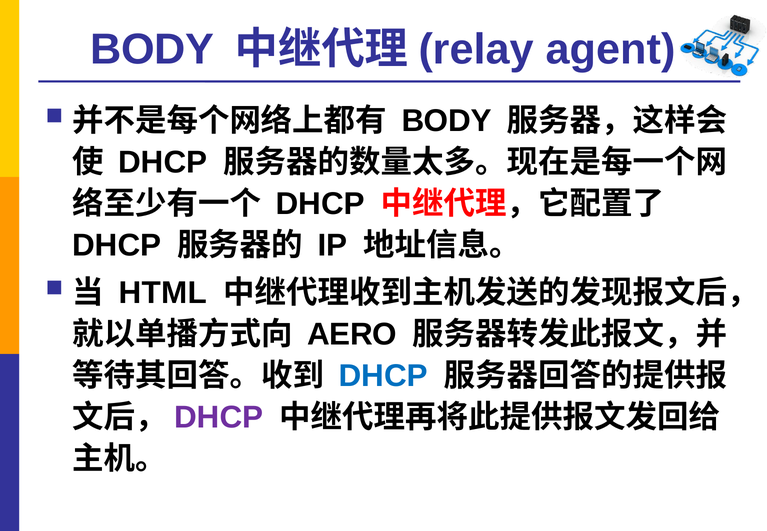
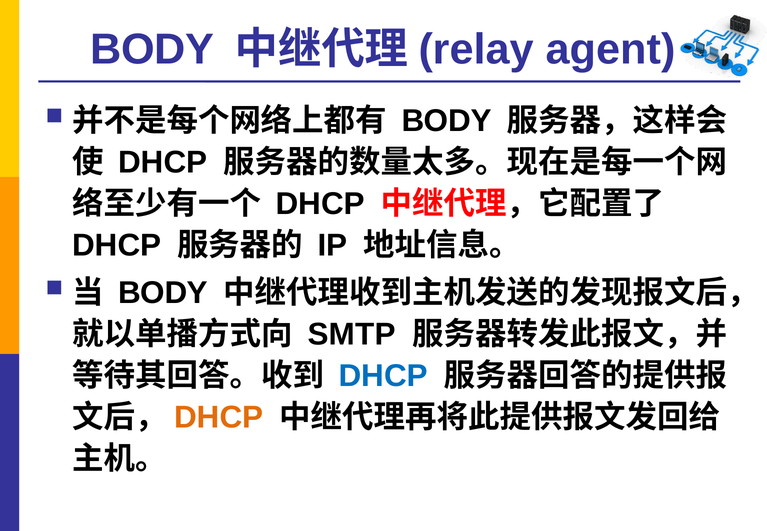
HTML: HTML -> BODY (163, 293)
AERO: AERO -> SMTP (352, 334)
DHCP colour: purple -> orange (219, 418)
